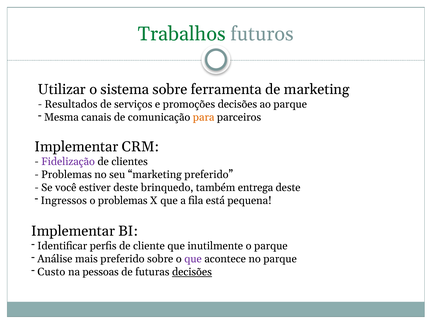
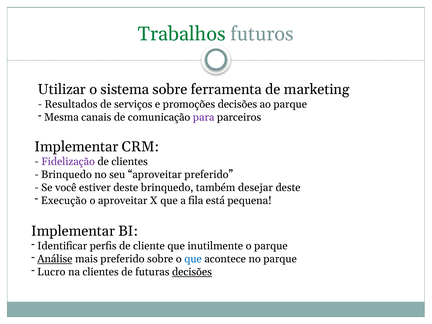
para colour: orange -> purple (204, 117)
Problemas: Problemas -> Brinquedo (67, 175)
seu marketing: marketing -> aproveitar (155, 175)
entrega: entrega -> desejar (255, 188)
Ingressos: Ingressos -> Execução (64, 200)
o problemas: problemas -> aproveitar (123, 200)
Análise underline: none -> present (55, 259)
que colour: purple -> blue (193, 259)
Custo: Custo -> Lucro (51, 272)
na pessoas: pessoas -> clientes (101, 272)
